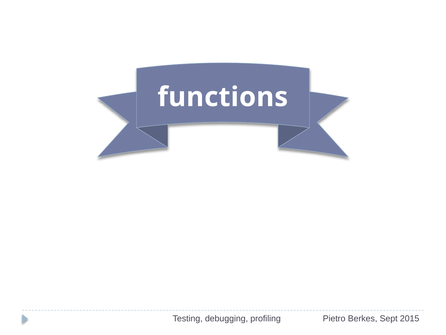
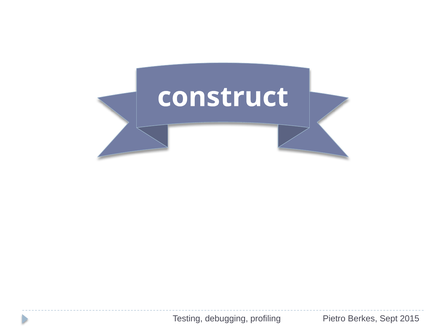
functions: functions -> construct (223, 97)
